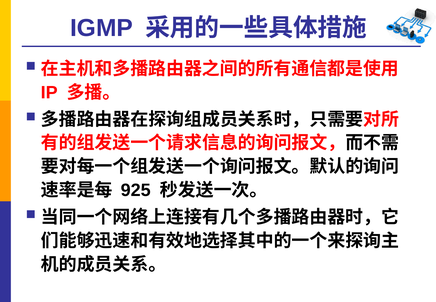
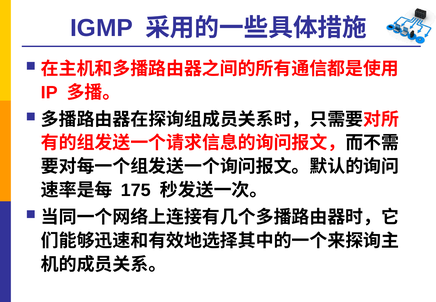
925: 925 -> 175 (136, 190)
